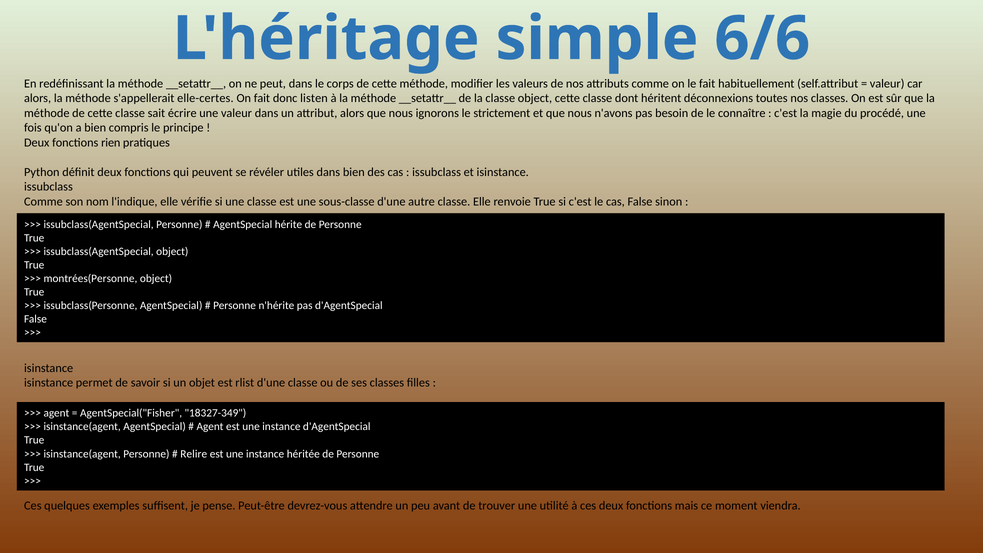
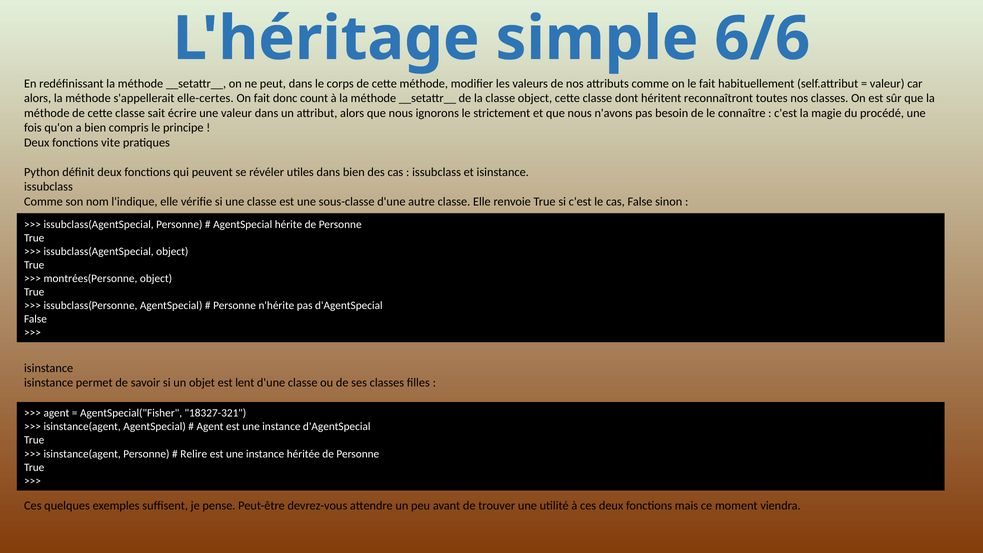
listen: listen -> count (314, 98)
déconnexions: déconnexions -> reconnaîtront (719, 98)
rien: rien -> vite (111, 143)
rlist: rlist -> lent (245, 383)
18327-349: 18327-349 -> 18327-321 (215, 413)
